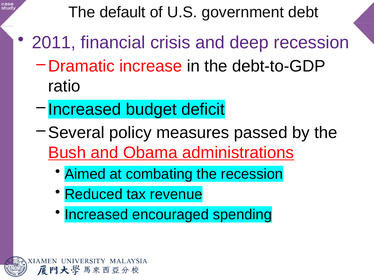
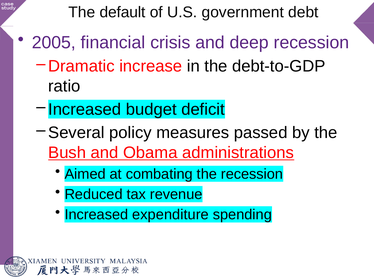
2011: 2011 -> 2005 (54, 43)
encouraged: encouraged -> expenditure (171, 215)
